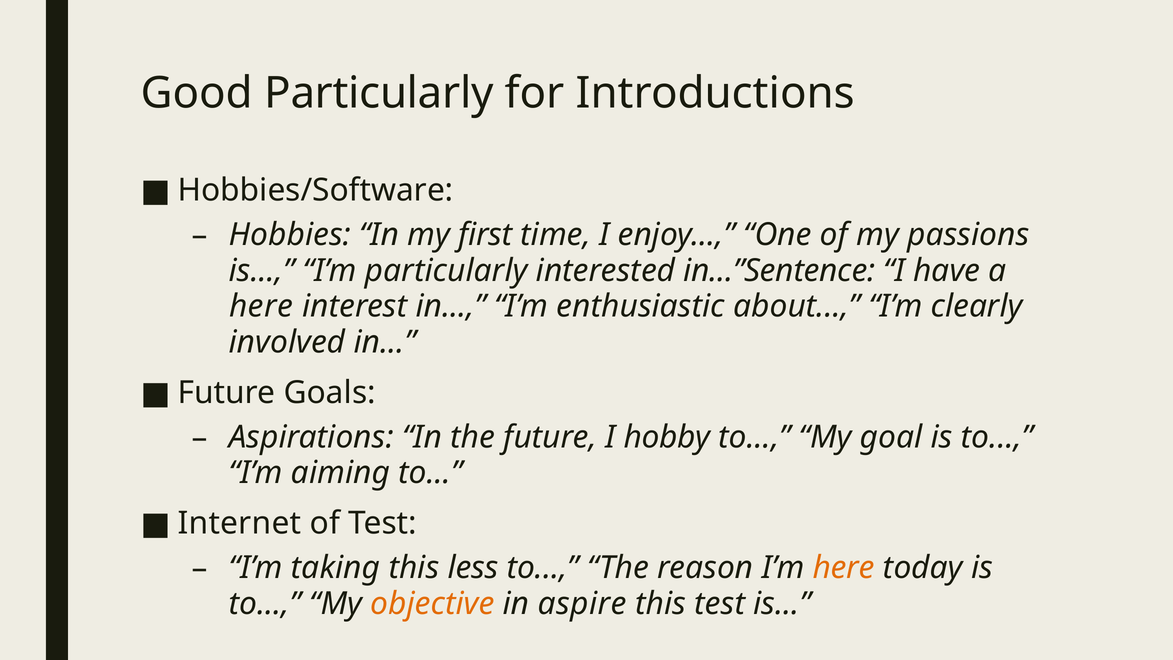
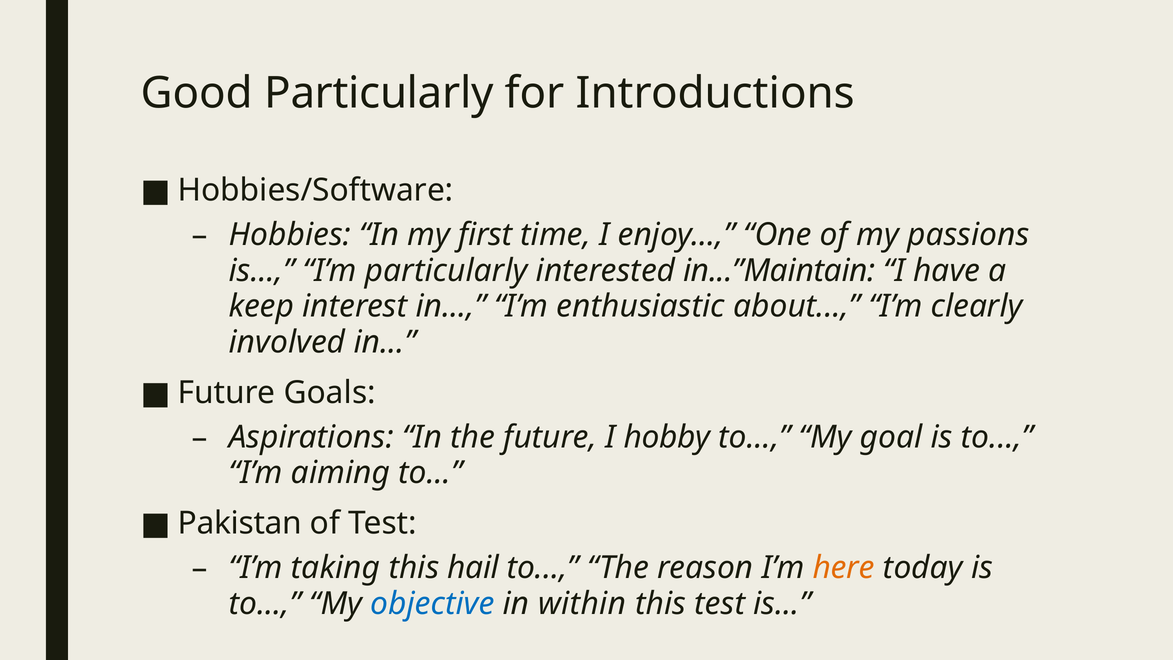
in...”Sentence: in...”Sentence -> in...”Maintain (779, 271)
here: here -> keep (261, 306)
Internet: Internet -> Pakistan (240, 523)
less: less -> hail (473, 568)
objective colour: orange -> blue (433, 604)
aspire: aspire -> within (582, 604)
